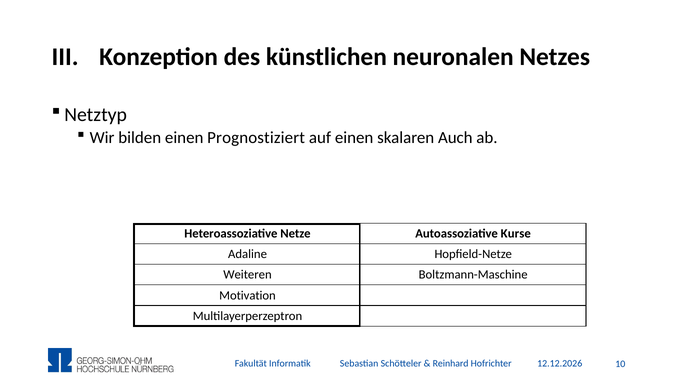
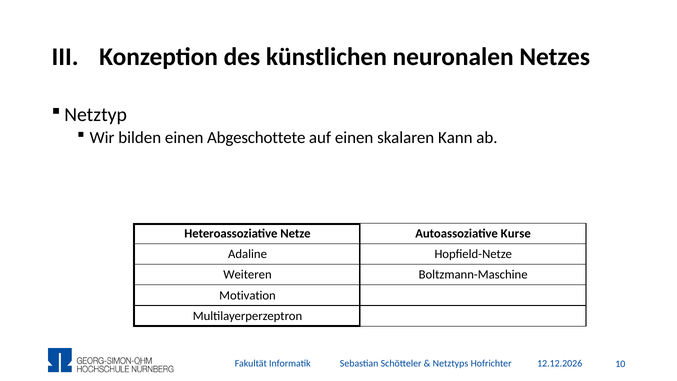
Prognostiziert: Prognostiziert -> Abgeschottete (256, 138)
Auch: Auch -> Kann (455, 138)
Reinhard: Reinhard -> Netztyps (451, 364)
